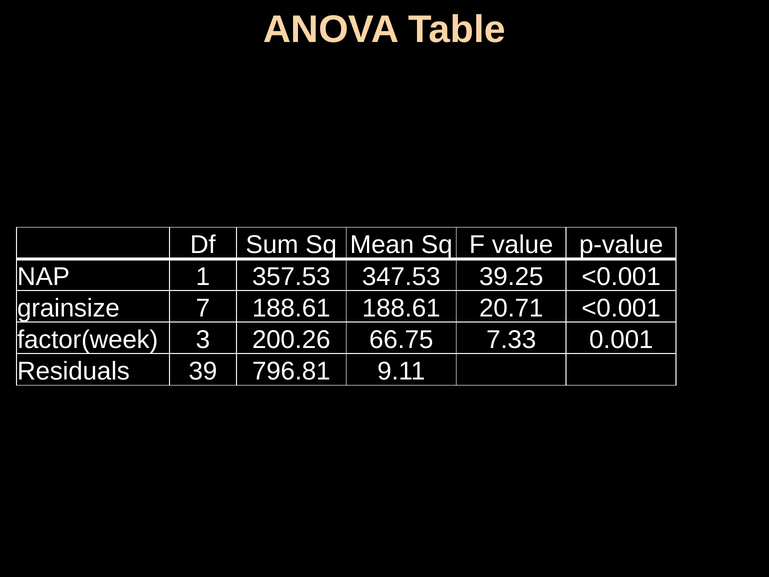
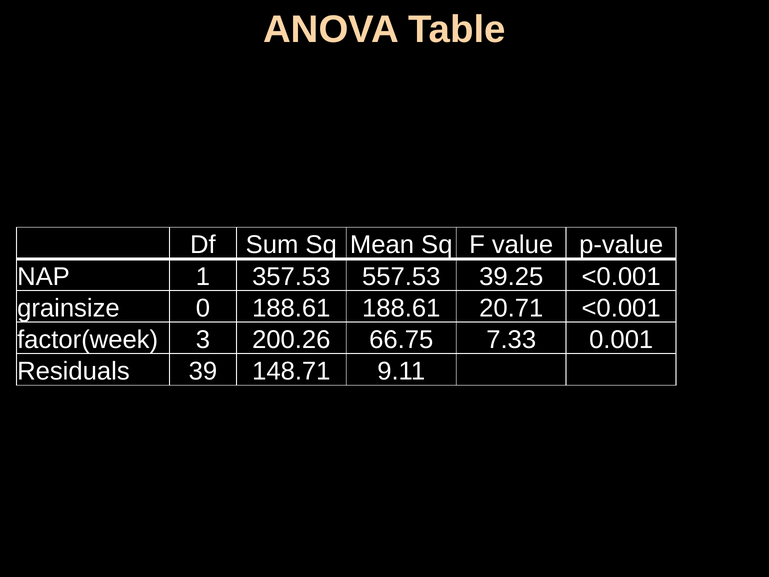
347.53: 347.53 -> 557.53 (401, 276)
7: 7 -> 0 (203, 308)
796.81: 796.81 -> 148.71 (291, 371)
